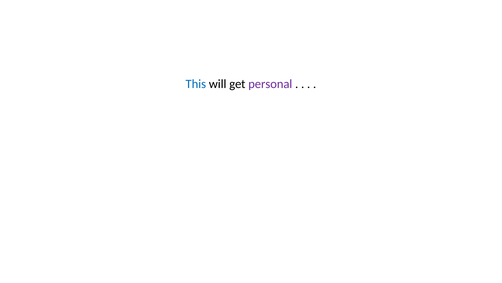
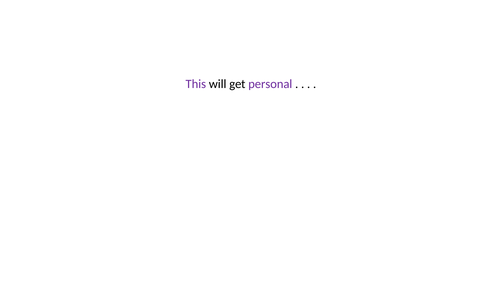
This colour: blue -> purple (196, 84)
